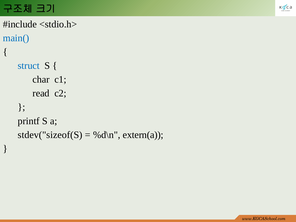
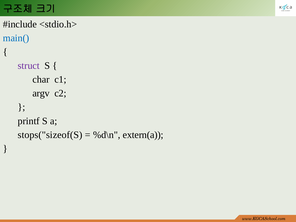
struct colour: blue -> purple (29, 66)
read: read -> argv (41, 93)
stdev("sizeof(S: stdev("sizeof(S -> stops("sizeof(S (50, 135)
